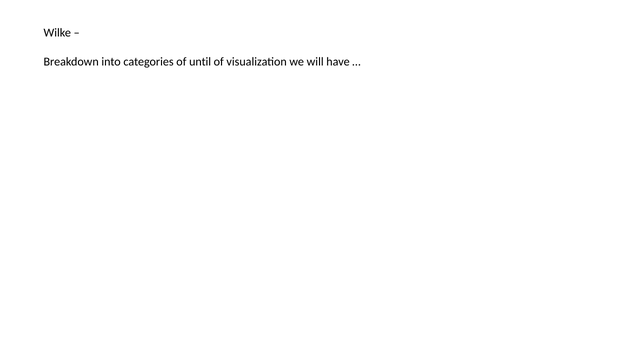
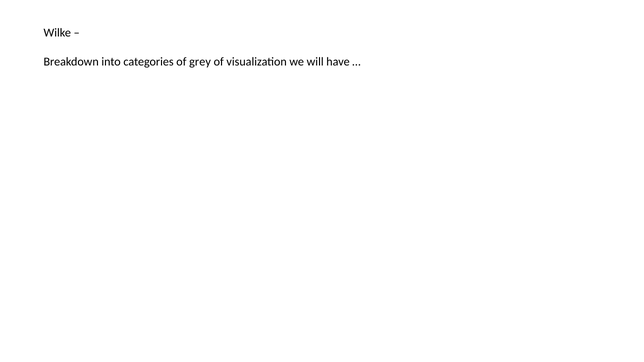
until: until -> grey (200, 62)
